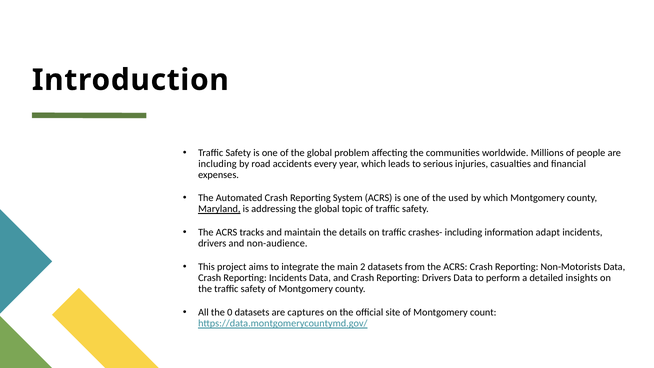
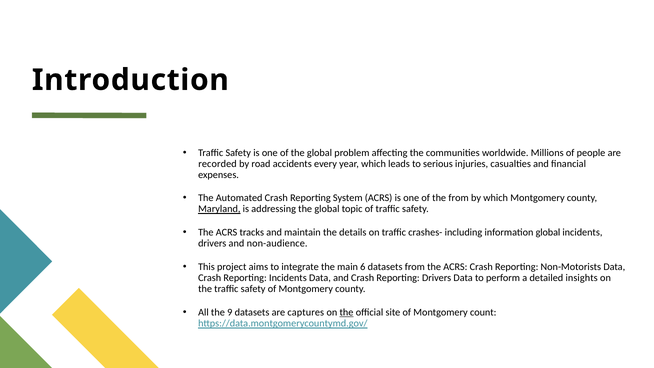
including: including -> recorded (217, 164)
the used: used -> from (459, 198)
information adapt: adapt -> global (548, 232)
2: 2 -> 6 (363, 267)
0: 0 -> 9 (230, 312)
the underline: none -> present (347, 312)
